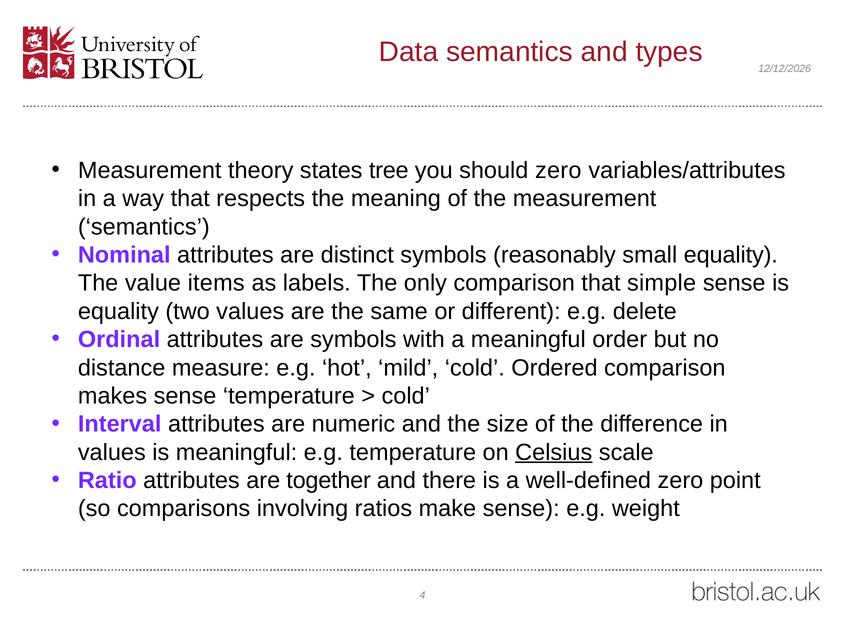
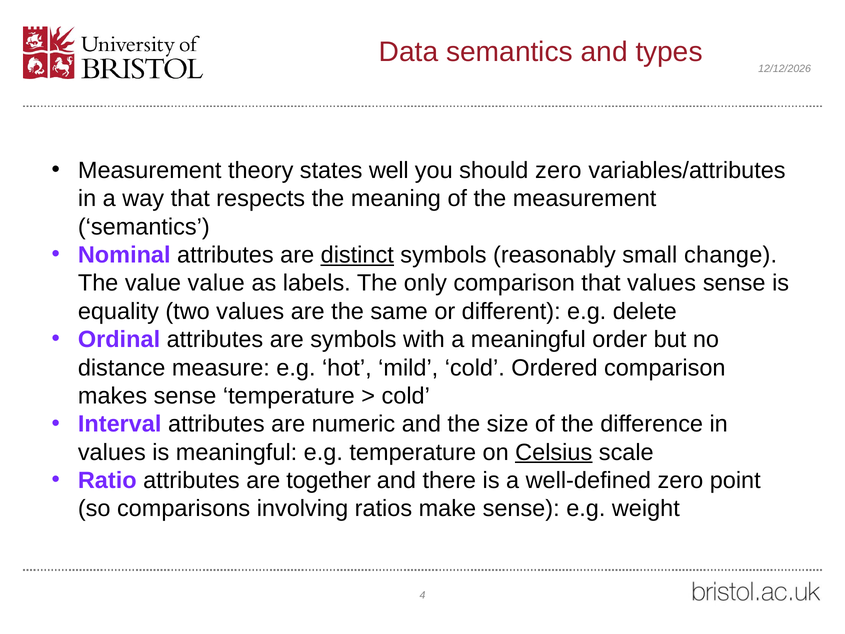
tree: tree -> well (389, 170)
distinct underline: none -> present (357, 255)
small equality: equality -> change (731, 255)
value items: items -> value (216, 283)
that simple: simple -> values (662, 283)
